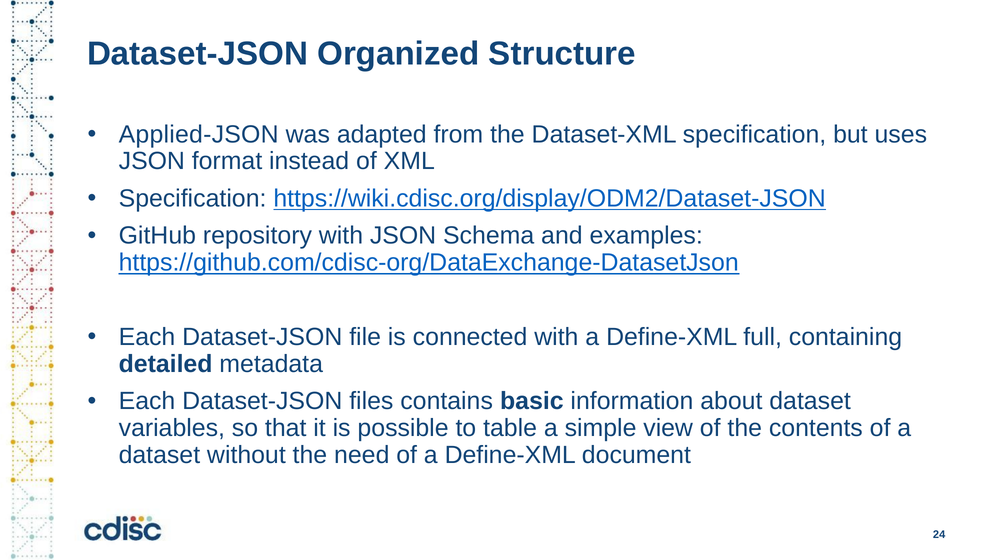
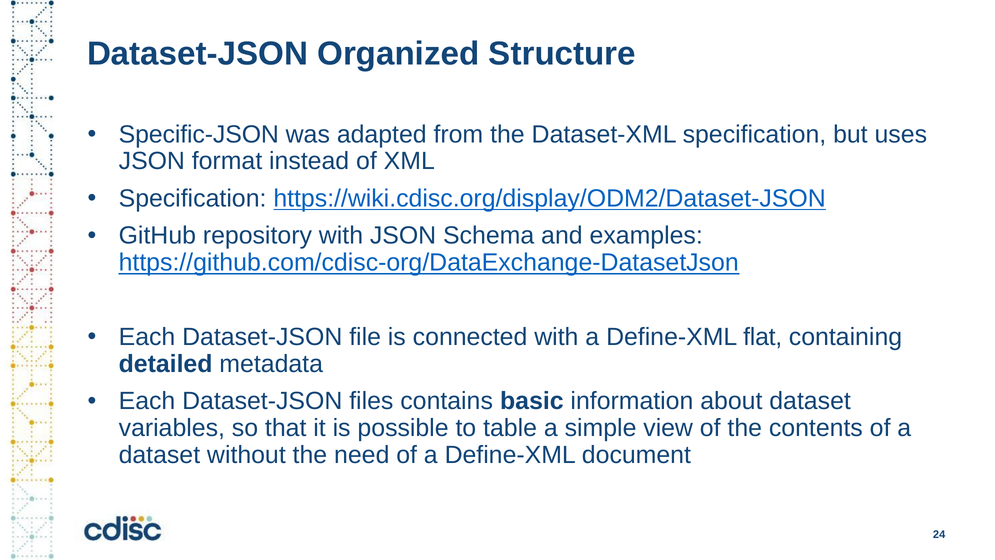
Applied-JSON: Applied-JSON -> Specific-JSON (199, 134)
full: full -> flat (763, 337)
